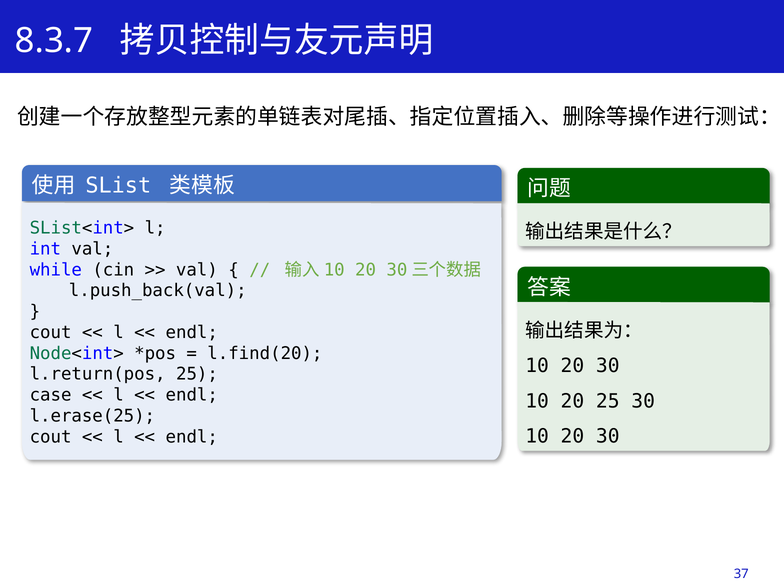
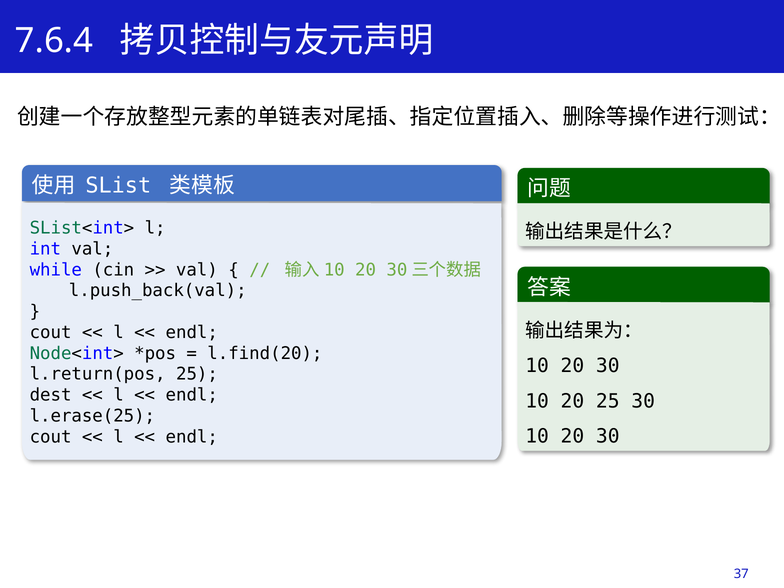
8.3.7: 8.3.7 -> 7.6.4 (54, 41)
case: case -> dest (51, 395)
